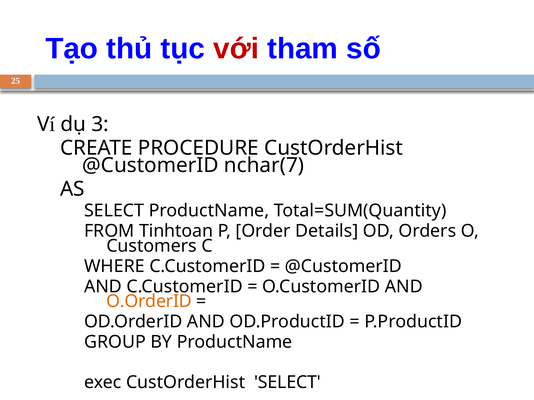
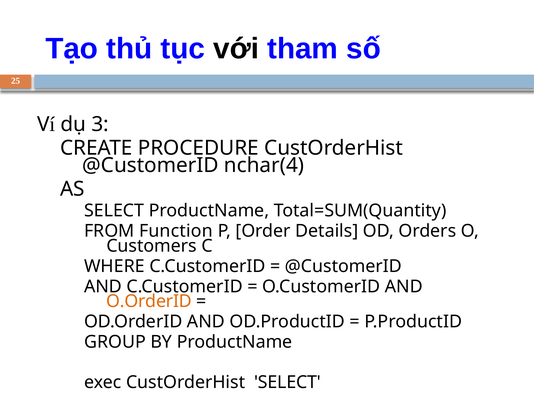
với colour: red -> black (236, 49)
nchar(7: nchar(7 -> nchar(4 (264, 166)
Tinhtoan: Tinhtoan -> Function (176, 231)
